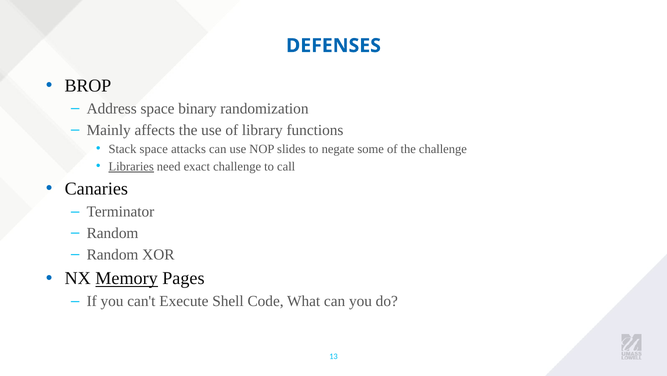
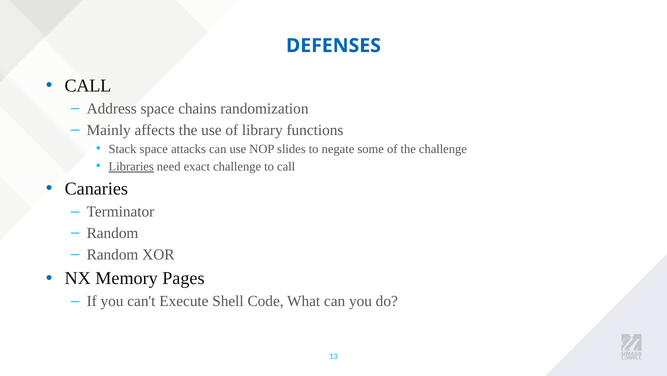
BROP: BROP -> CALL (88, 86)
binary: binary -> chains (197, 109)
Memory underline: present -> none (127, 279)
